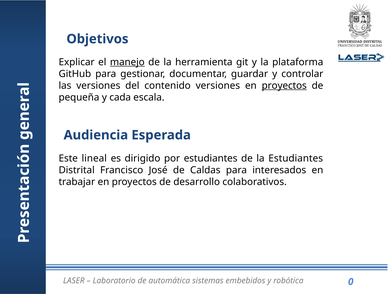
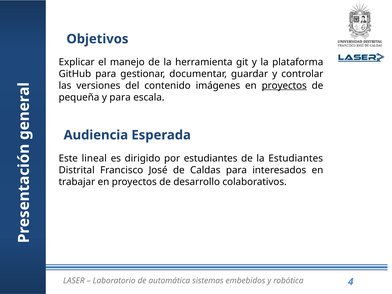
manejo underline: present -> none (127, 62)
contenido versiones: versiones -> imágenes (218, 86)
y cada: cada -> para (120, 97)
0: 0 -> 4 (351, 282)
